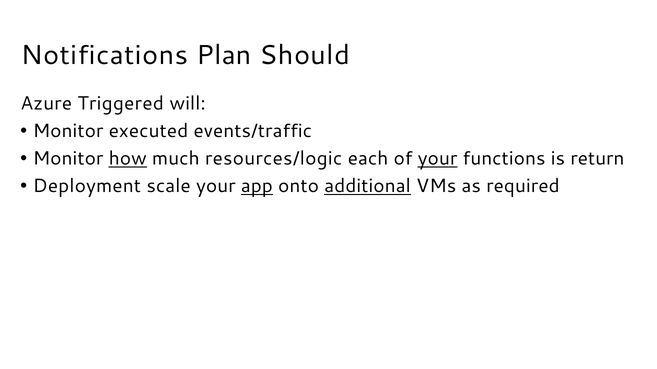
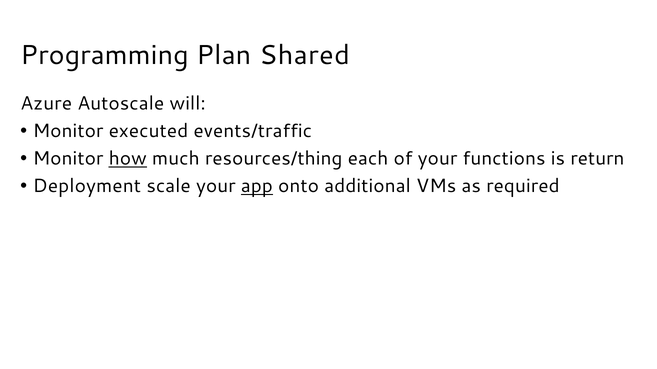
Notifications: Notifications -> Programming (105, 55)
Should: Should -> Shared (305, 55)
Triggered: Triggered -> Autoscale (121, 104)
resources/logic: resources/logic -> resources/thing (274, 159)
your underline: present -> none (438, 159)
additional underline: present -> none (368, 186)
